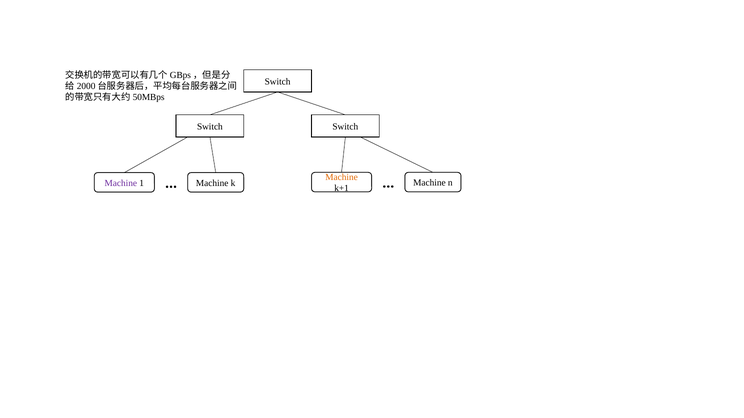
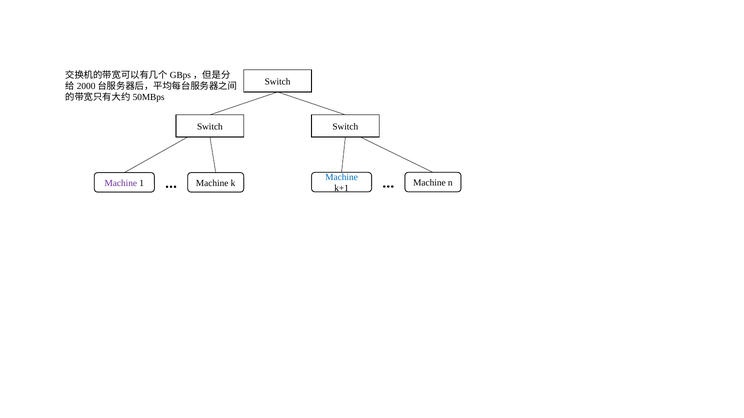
Machine colour: orange -> blue (342, 177)
